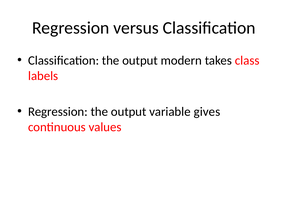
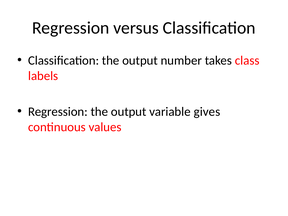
modern: modern -> number (181, 60)
